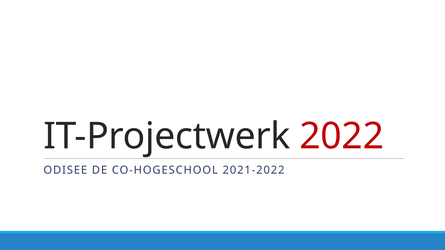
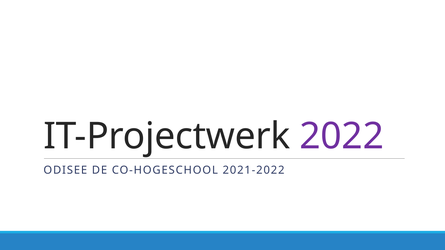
2022 colour: red -> purple (342, 136)
